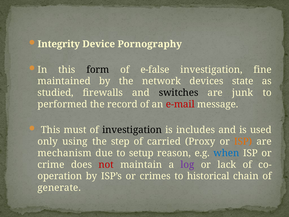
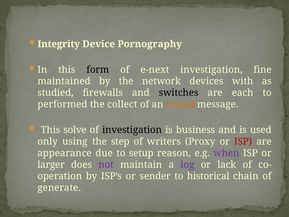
e-false: e-false -> e-next (155, 70)
state: state -> with (243, 81)
junk: junk -> each (243, 93)
record: record -> collect (122, 104)
e-mail colour: red -> orange (180, 104)
must: must -> solve (75, 130)
includes: includes -> business (196, 130)
carried: carried -> writers (164, 141)
ISP colour: orange -> red (243, 141)
mechanism: mechanism -> appearance (65, 153)
when colour: blue -> purple (226, 153)
crime: crime -> larger (51, 164)
not colour: red -> purple (106, 164)
crimes: crimes -> sender (155, 176)
